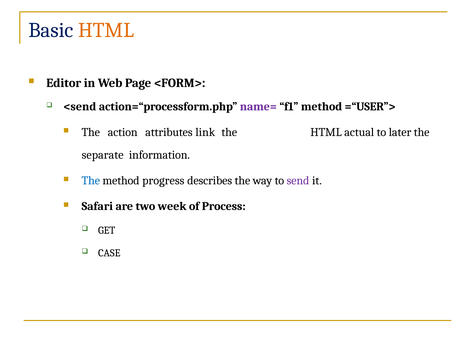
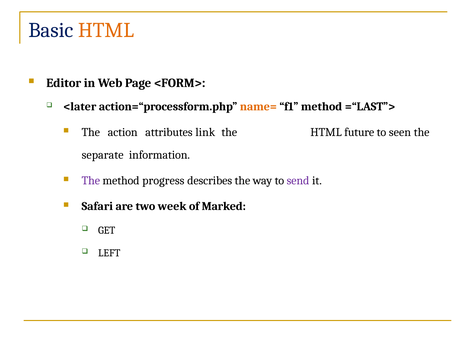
<send: <send -> <later (80, 107)
name= colour: purple -> orange (258, 107)
=“USER”>: =“USER”> -> =“LAST”> (370, 107)
actual: actual -> future (359, 132)
later: later -> seen (400, 132)
The colour: blue -> purple (91, 181)
Process: Process -> Marked (224, 206)
CASE: CASE -> LEFT (109, 253)
